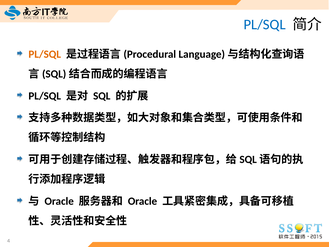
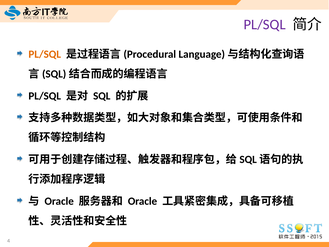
PL/SQL colour: blue -> purple (265, 25)
